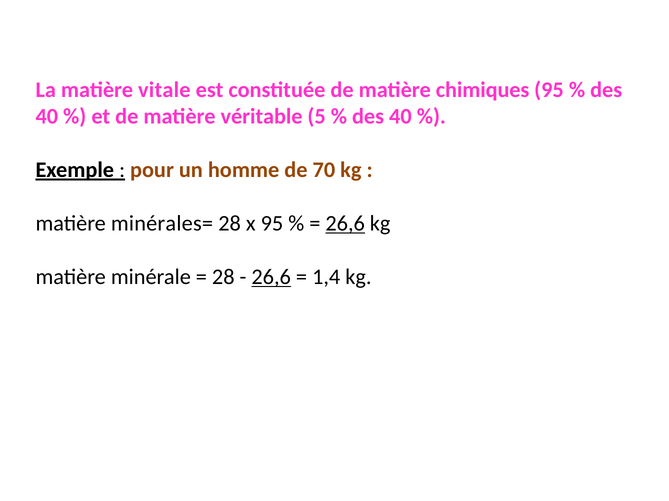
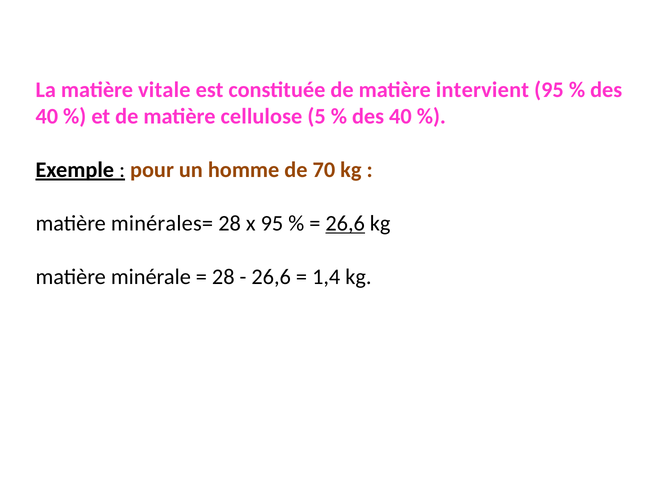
chimiques: chimiques -> intervient (482, 90)
véritable: véritable -> cellulose (261, 117)
26,6 underline: present -> none (271, 277)
